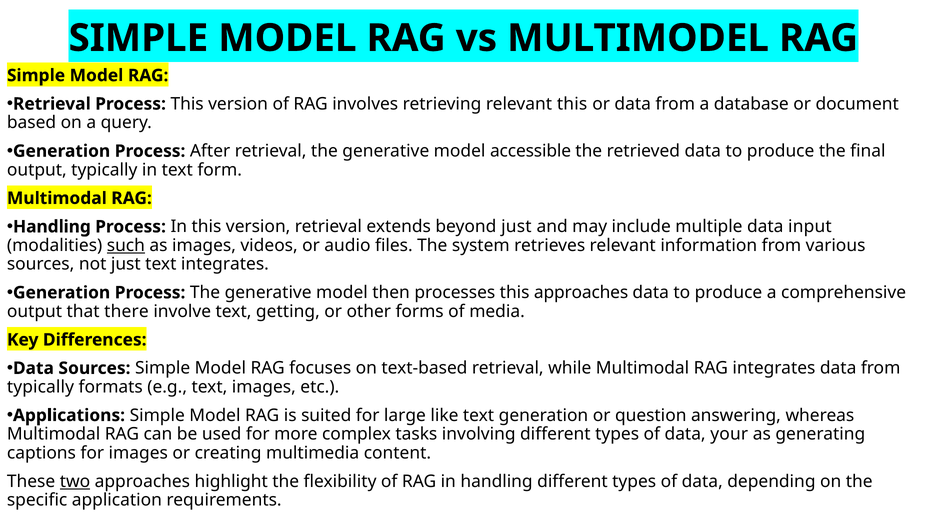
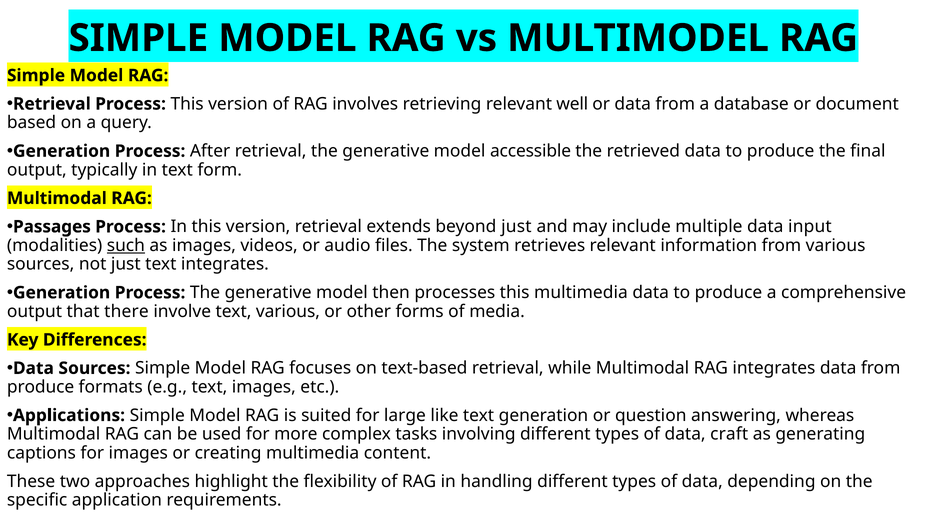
relevant this: this -> well (572, 104)
Handling: Handling -> Passages (52, 227)
this approaches: approaches -> multimedia (581, 293)
text getting: getting -> various (288, 312)
typically: typically -> produce (41, 387)
your: your -> craft (729, 435)
two underline: present -> none (75, 482)
